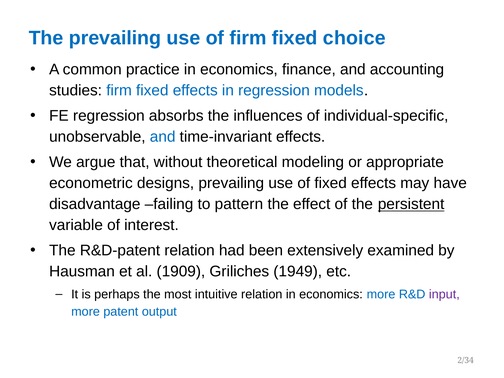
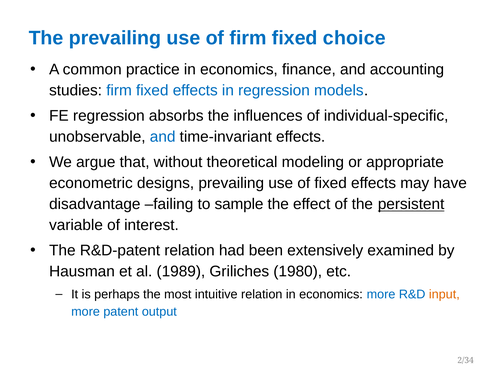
pattern: pattern -> sample (239, 204)
1909: 1909 -> 1989 (181, 272)
1949: 1949 -> 1980 (298, 272)
input colour: purple -> orange (444, 294)
